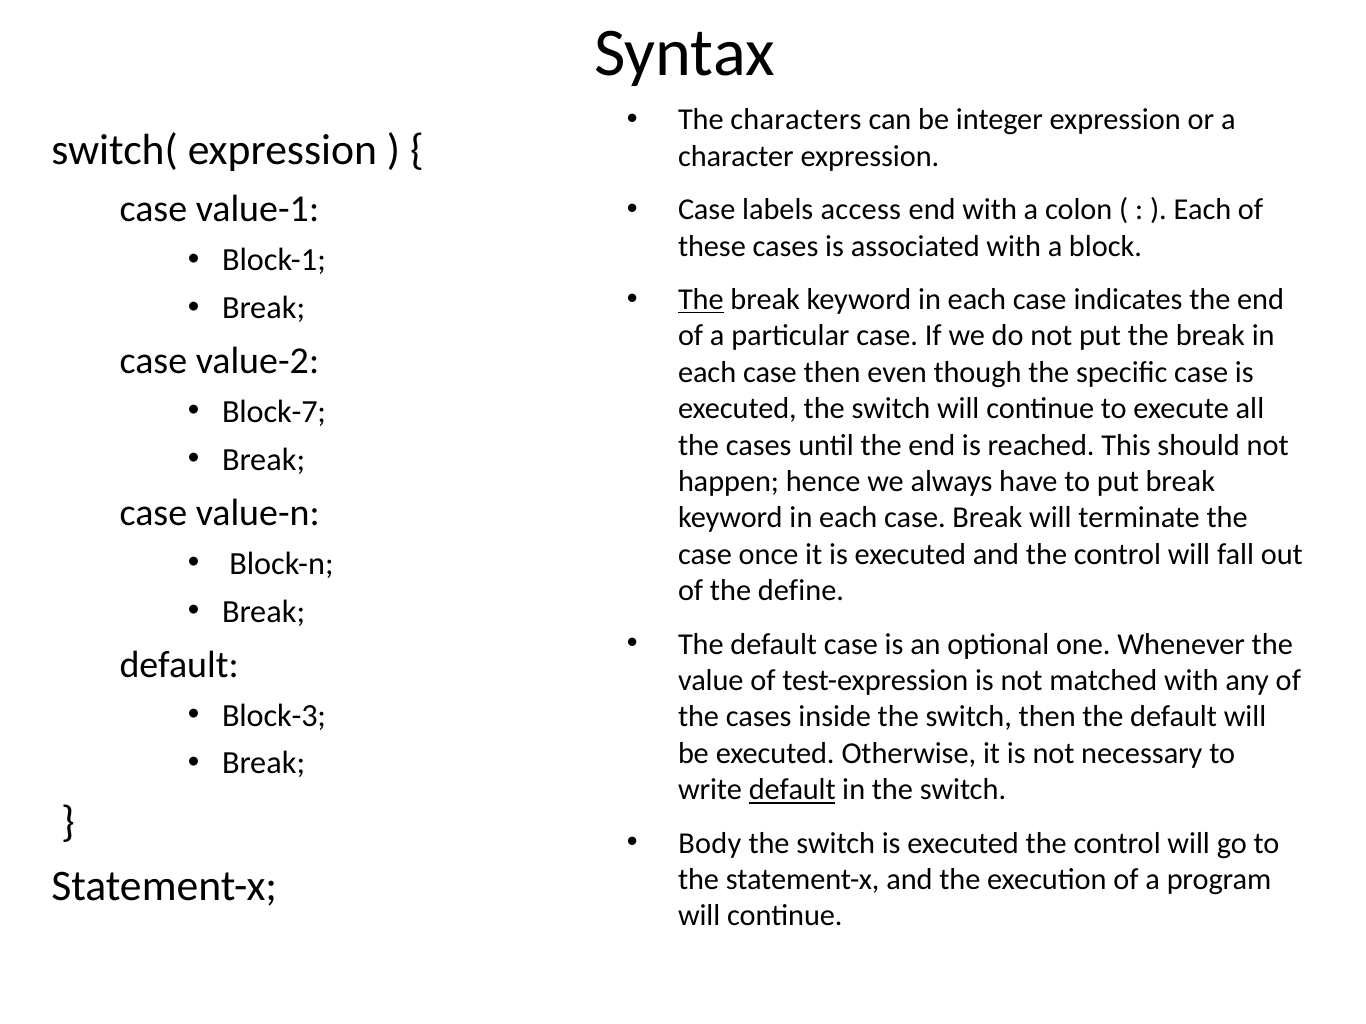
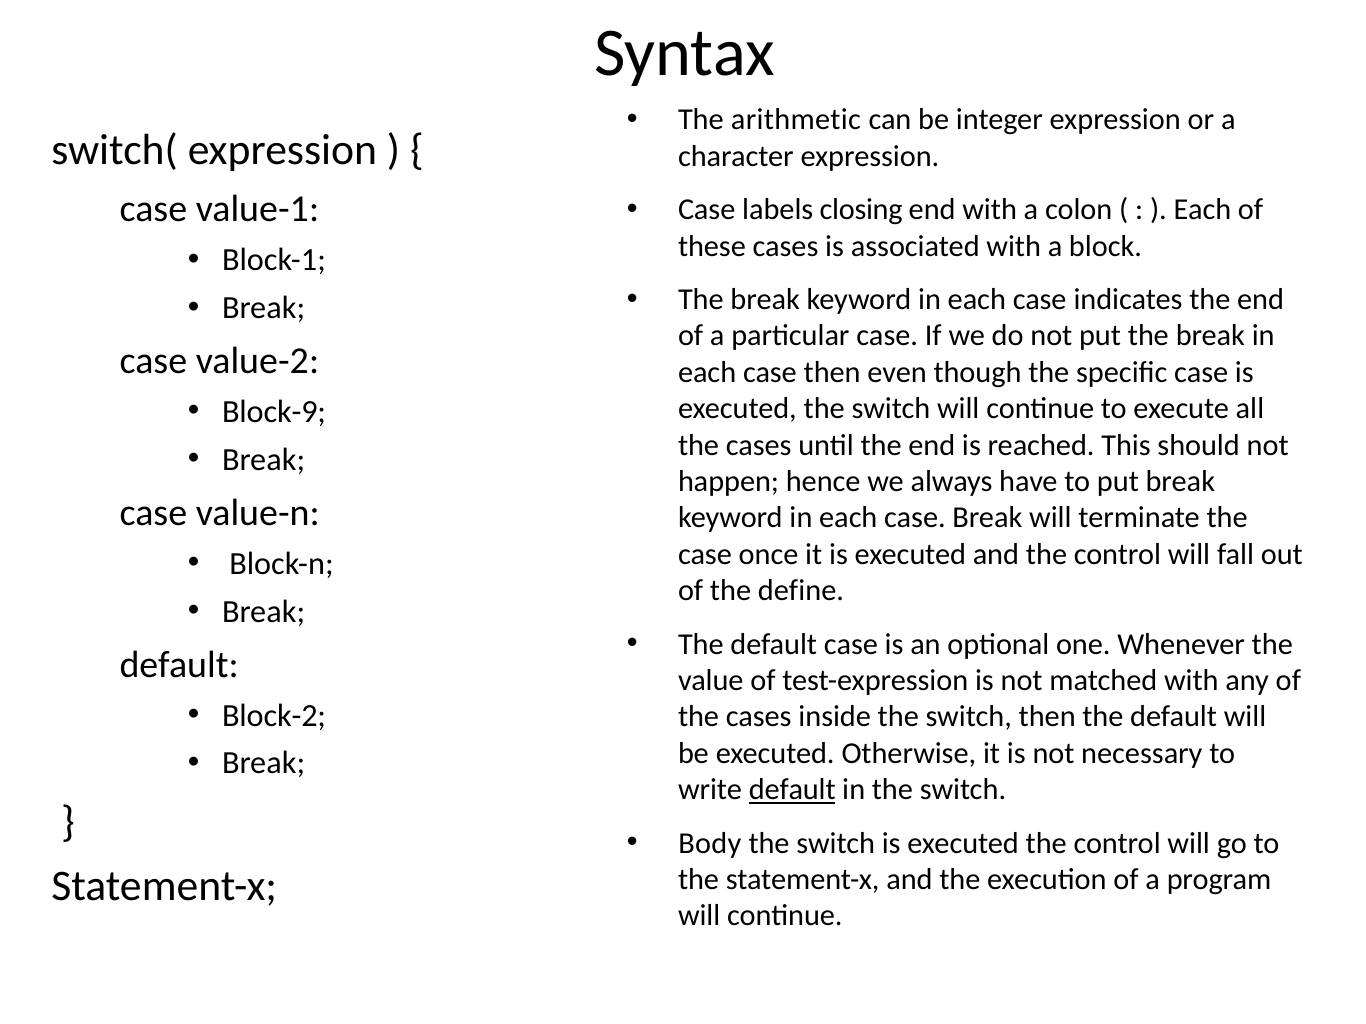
characters: characters -> arithmetic (796, 120)
access: access -> closing (861, 210)
The underline: present -> none (701, 300)
Block-7: Block-7 -> Block-9 (274, 412)
Block-3: Block-3 -> Block-2 (274, 716)
